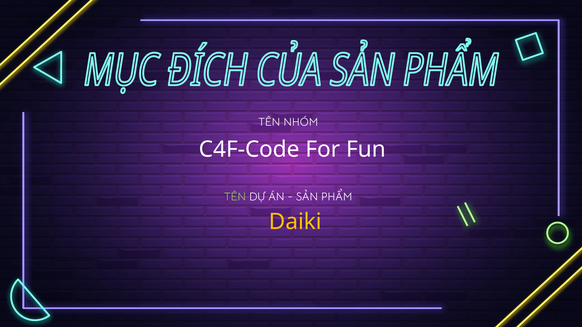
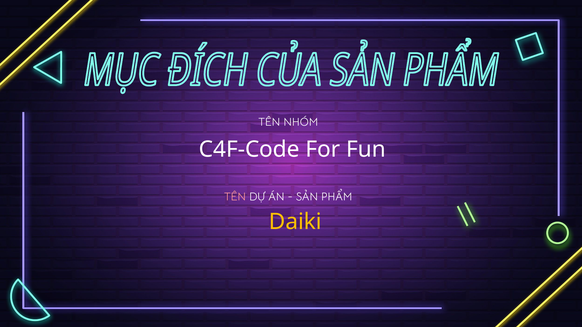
TÊN colour: light green -> pink (235, 197)
